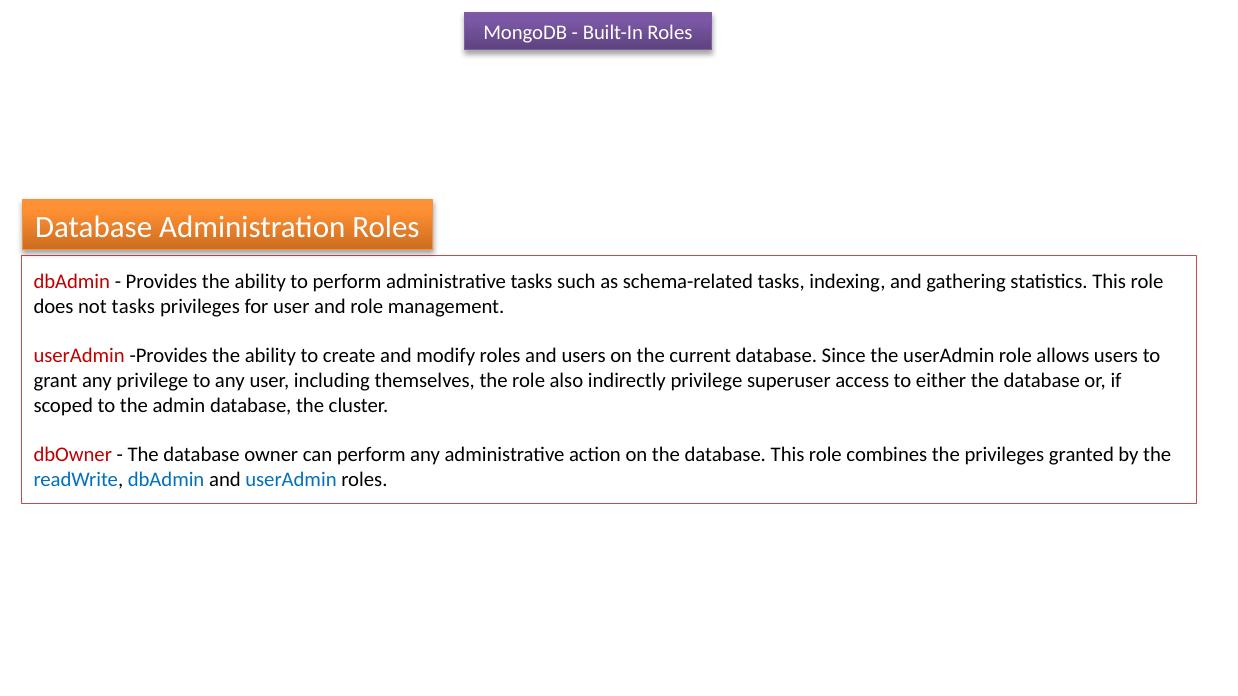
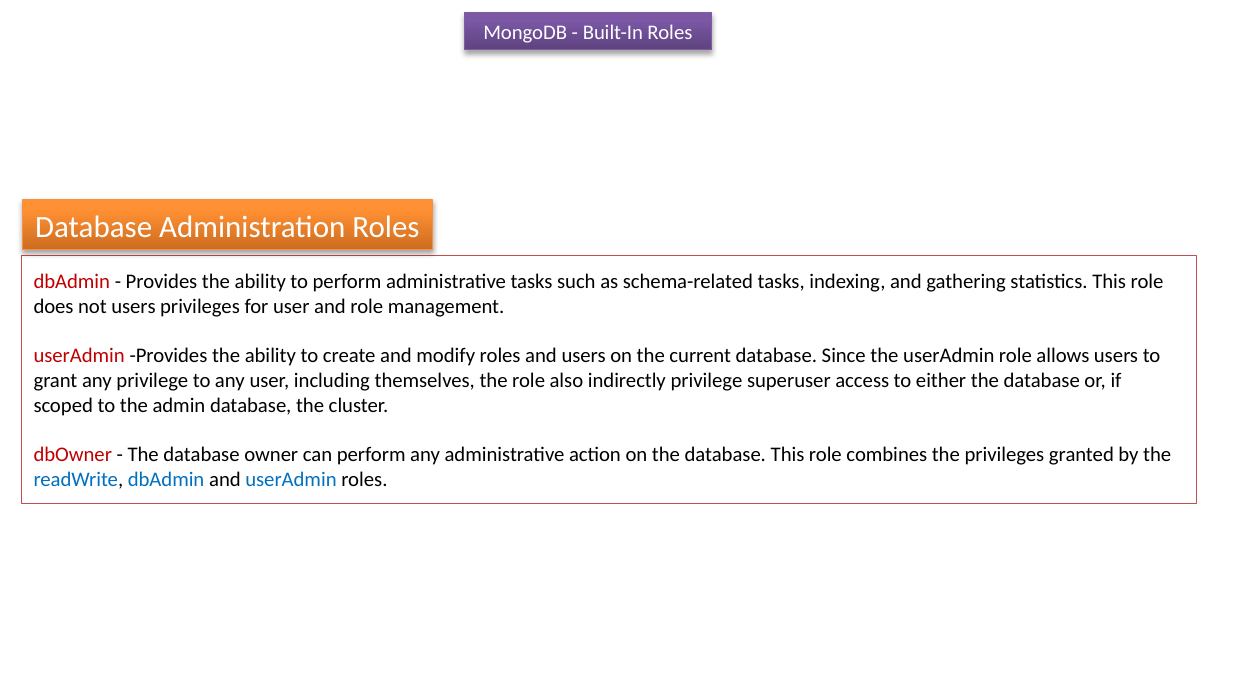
not tasks: tasks -> users (134, 306)
